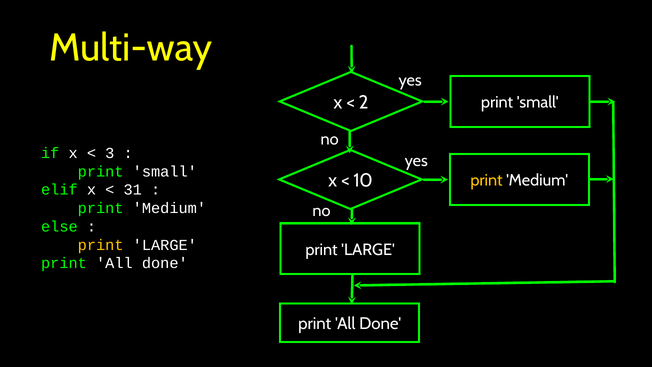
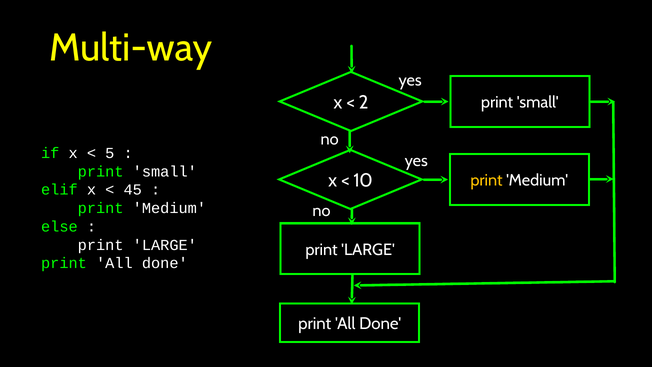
3: 3 -> 5 (110, 153)
31: 31 -> 45 (133, 190)
print colour: yellow -> white (101, 245)
